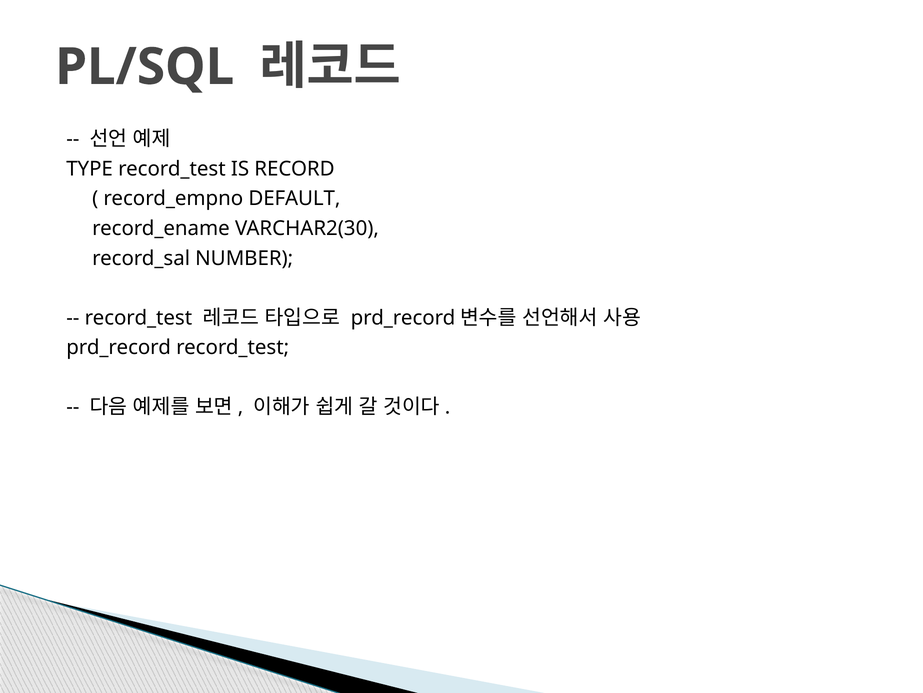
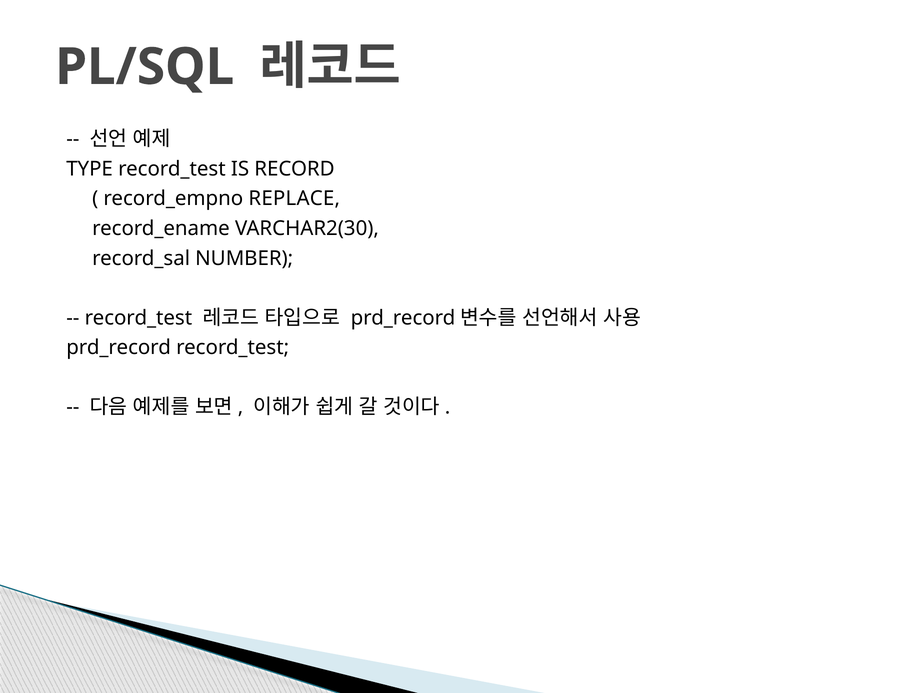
DEFAULT: DEFAULT -> REPLACE (294, 199)
